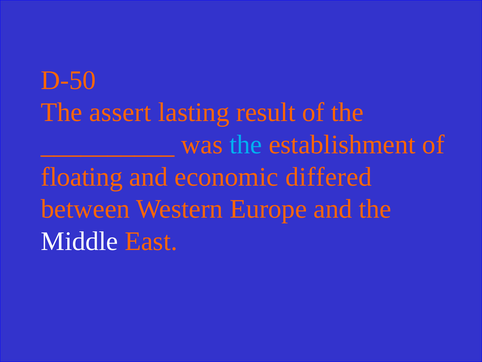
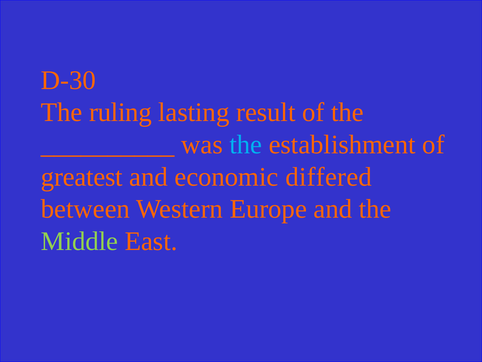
D-50: D-50 -> D-30 (68, 80)
assert: assert -> ruling (120, 112)
floating: floating -> greatest (82, 177)
Middle colour: white -> light green (80, 241)
